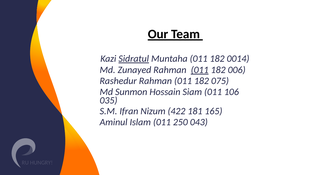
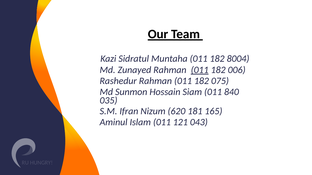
Sidratul underline: present -> none (134, 59)
0014: 0014 -> 8004 (238, 59)
106: 106 -> 840 (232, 92)
422: 422 -> 620 (177, 112)
250: 250 -> 121 (180, 123)
